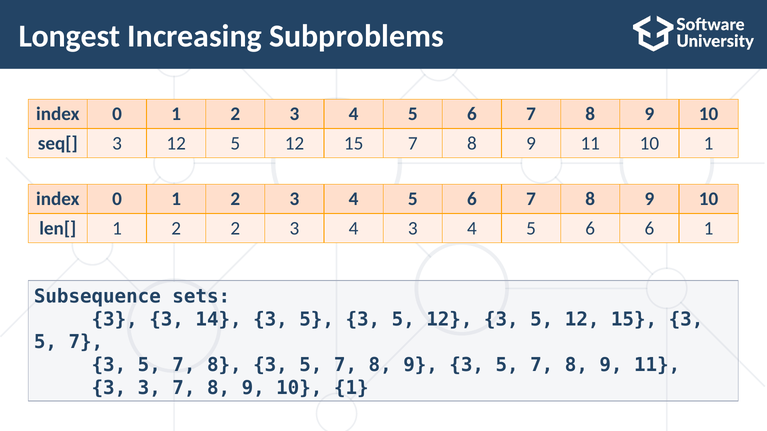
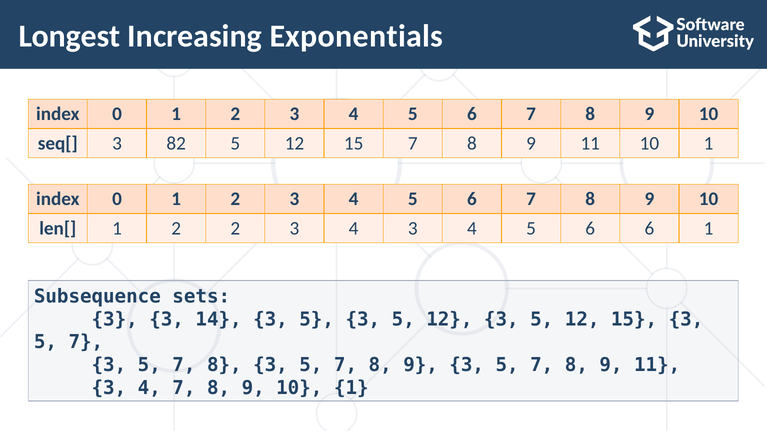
Subproblems: Subproblems -> Exponentials (356, 36)
3 12: 12 -> 82 (176, 143)
3: 3 -> 4 (149, 389)
